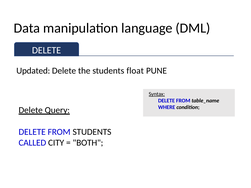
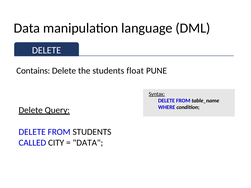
Updated: Updated -> Contains (33, 71)
BOTH: BOTH -> DATA (88, 143)
